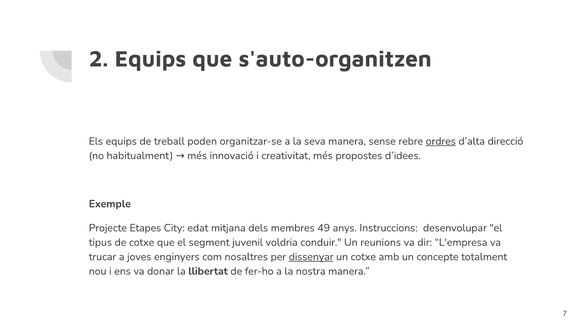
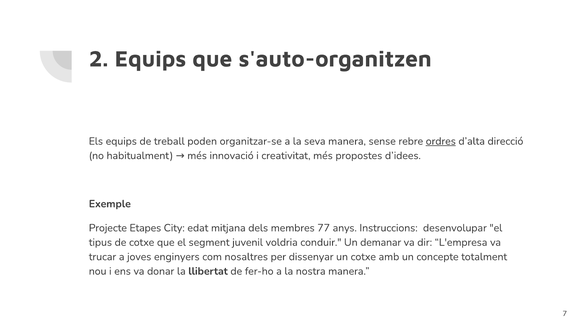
49: 49 -> 77 (324, 228)
reunions: reunions -> demanar (381, 243)
dissenyar underline: present -> none (311, 257)
